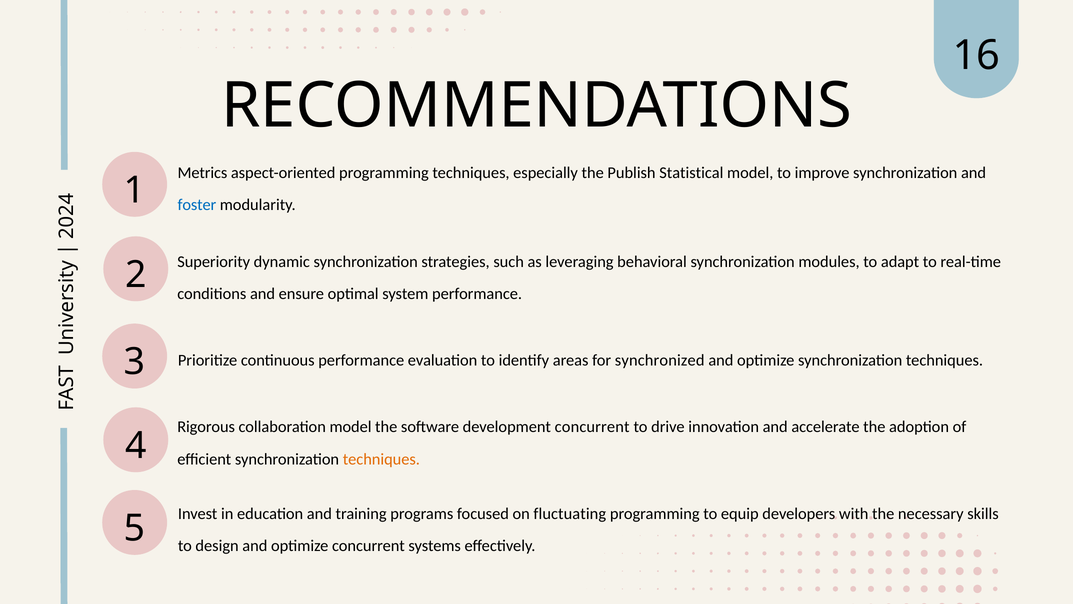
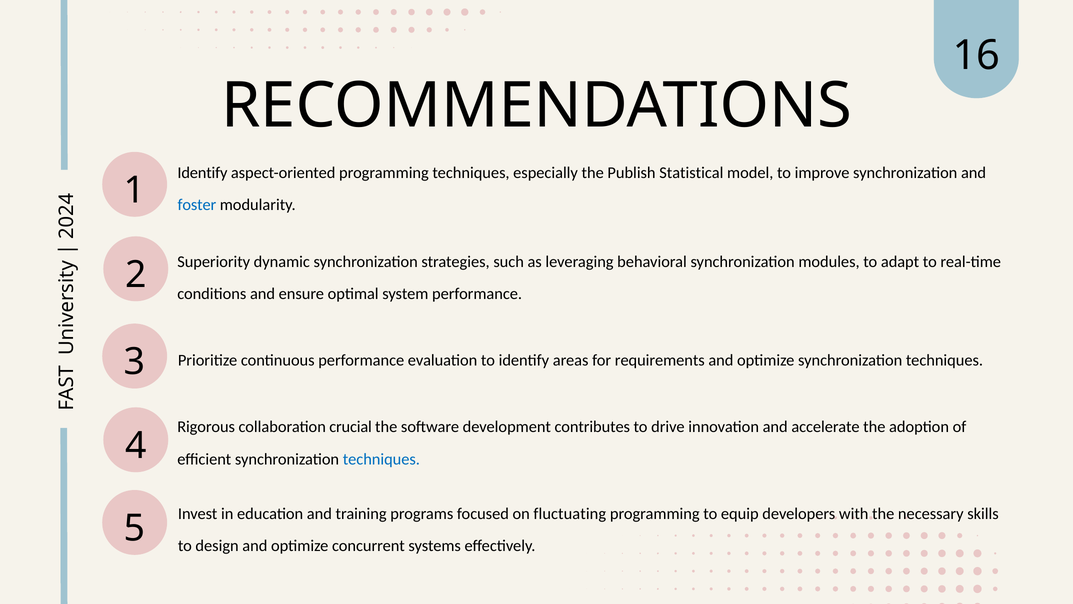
Metrics: Metrics -> Identify (202, 173)
synchronized: synchronized -> requirements (660, 360)
collaboration model: model -> crucial (351, 427)
development concurrent: concurrent -> contributes (592, 427)
techniques colour: orange -> blue (381, 459)
